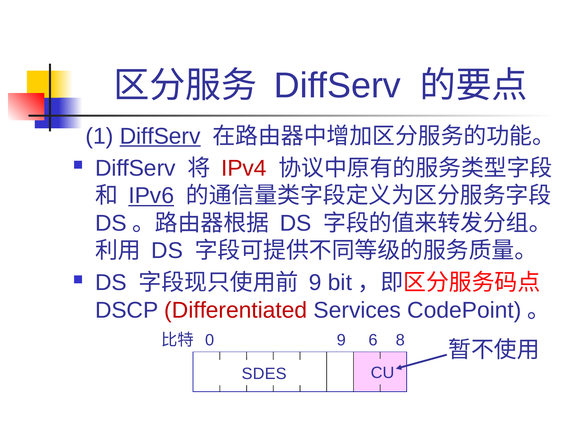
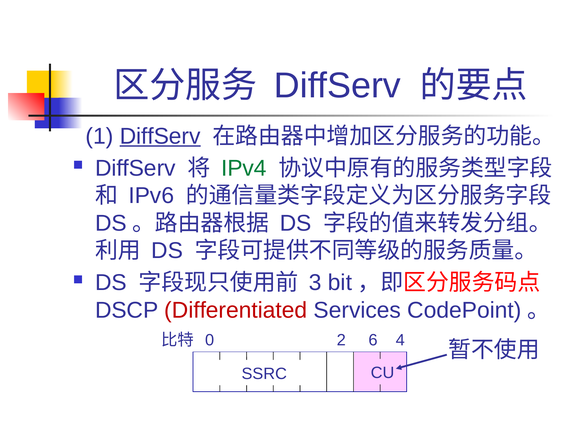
IPv4 colour: red -> green (244, 168)
IPv6 underline: present -> none (151, 196)
9: 9 -> 3 (315, 283)
0 9: 9 -> 2 (341, 340)
8: 8 -> 4 (400, 340)
SDES: SDES -> SSRC (264, 374)
